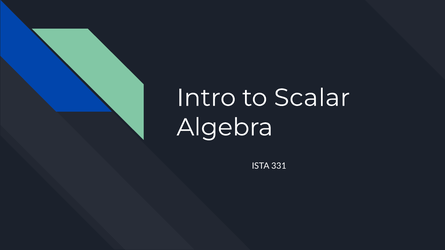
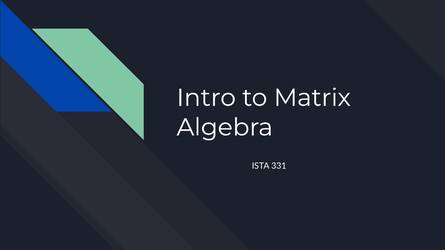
Scalar: Scalar -> Matrix (312, 98)
